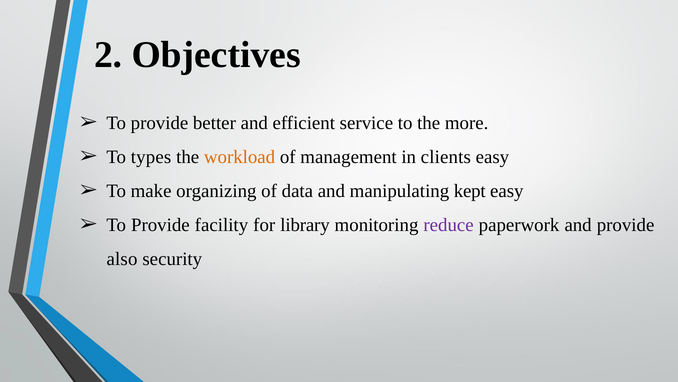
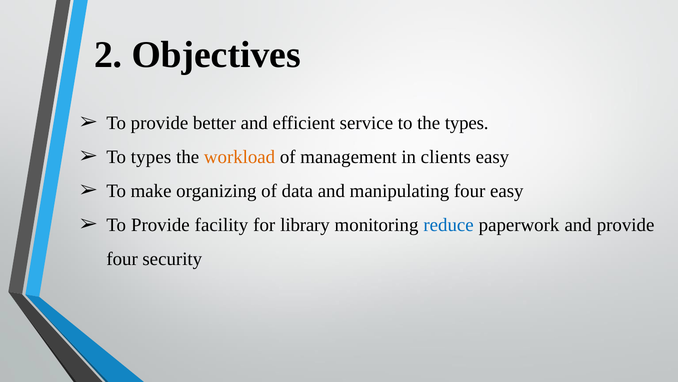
the more: more -> types (467, 123)
manipulating kept: kept -> four (470, 191)
reduce colour: purple -> blue (449, 225)
also: also -> four (122, 259)
